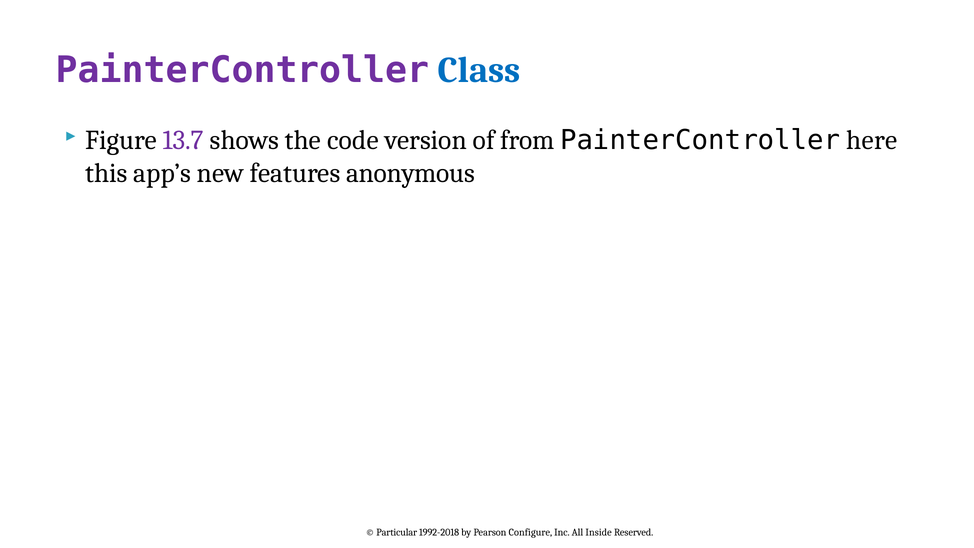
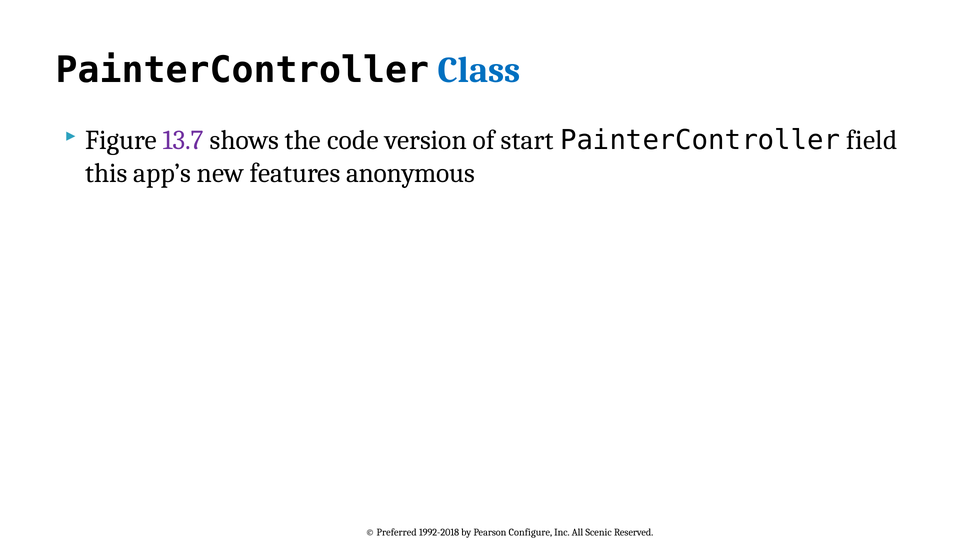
PainterController colour: purple -> black (243, 70)
from: from -> start (527, 140)
here: here -> field (872, 140)
Particular: Particular -> Preferred (397, 532)
Inside: Inside -> Scenic (599, 532)
